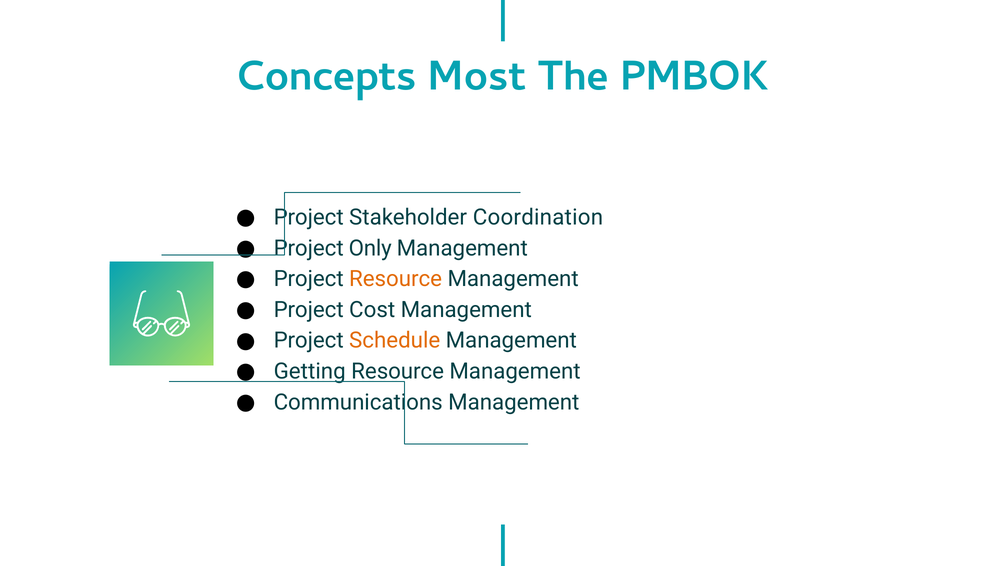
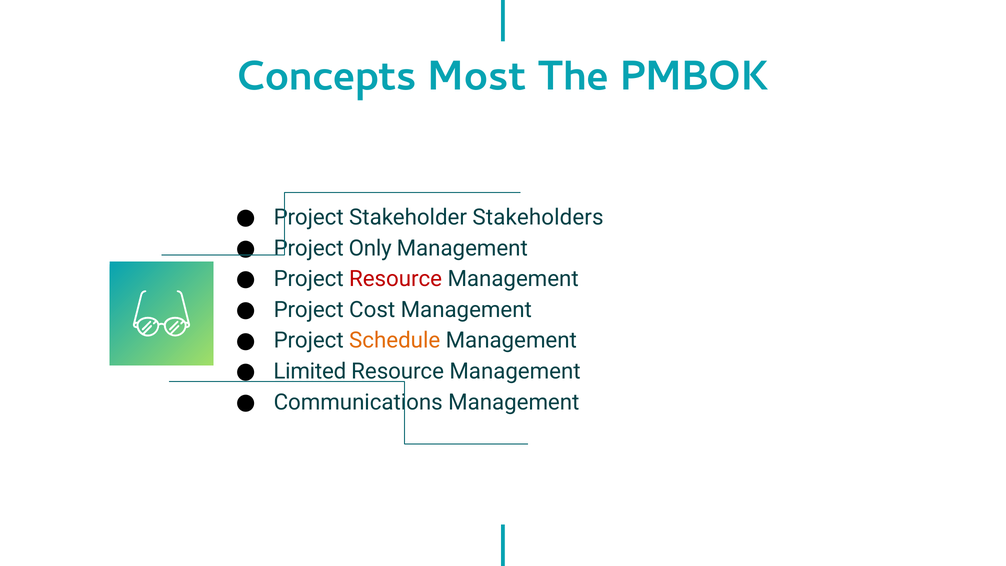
Coordination: Coordination -> Stakeholders (538, 217)
Resource colour: orange -> red (396, 279)
Getting: Getting -> Limited (310, 371)
